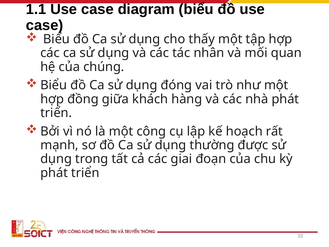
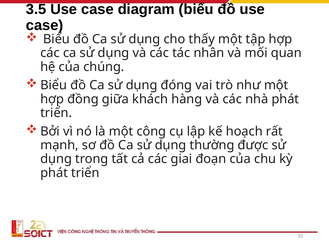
1.1: 1.1 -> 3.5 (36, 9)
